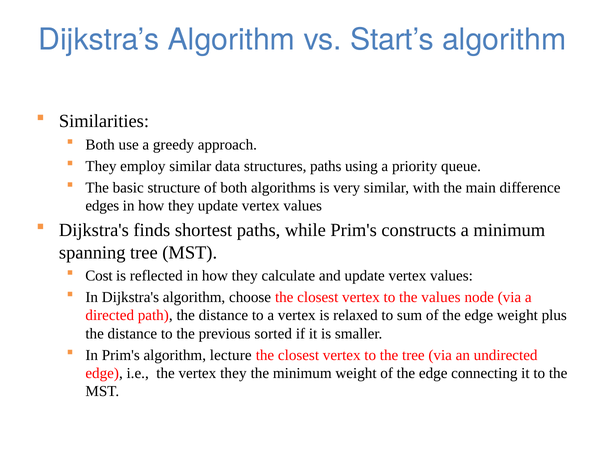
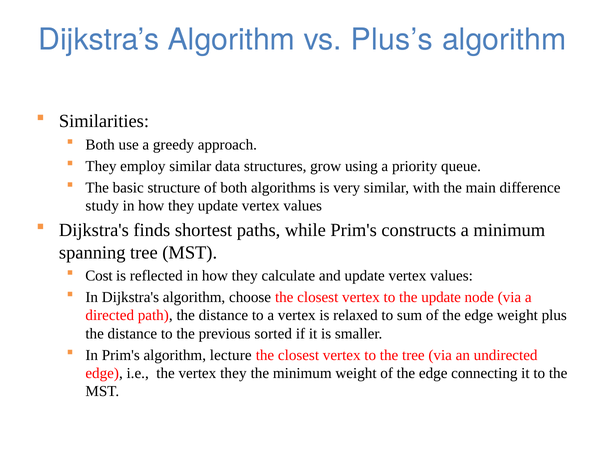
Start’s: Start’s -> Plus’s (392, 40)
structures paths: paths -> grow (326, 166)
edges: edges -> study (102, 206)
the values: values -> update (441, 297)
